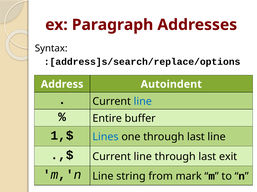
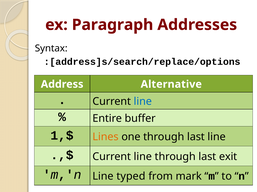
Autoindent: Autoindent -> Alternative (171, 85)
Lines colour: blue -> orange (106, 137)
string: string -> typed (131, 177)
